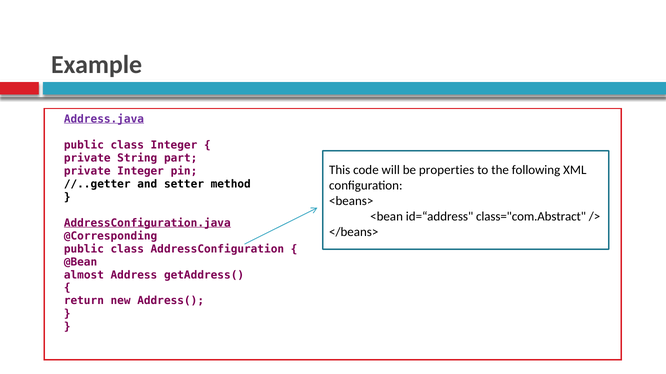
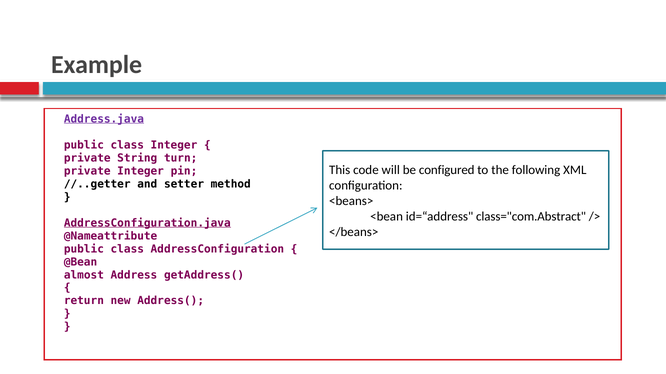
part: part -> turn (181, 158)
properties: properties -> configured (447, 170)
@Corresponding: @Corresponding -> @Nameattribute (111, 236)
